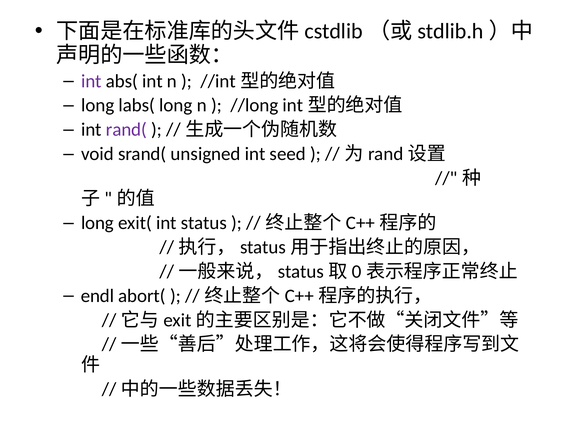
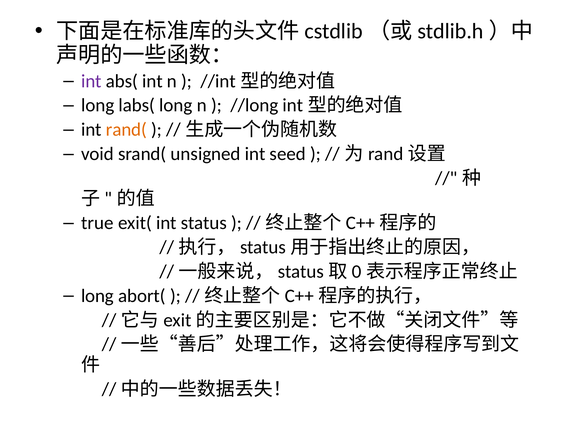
rand( colour: purple -> orange (126, 130)
long: long -> true (97, 223)
endl: endl -> long (97, 296)
